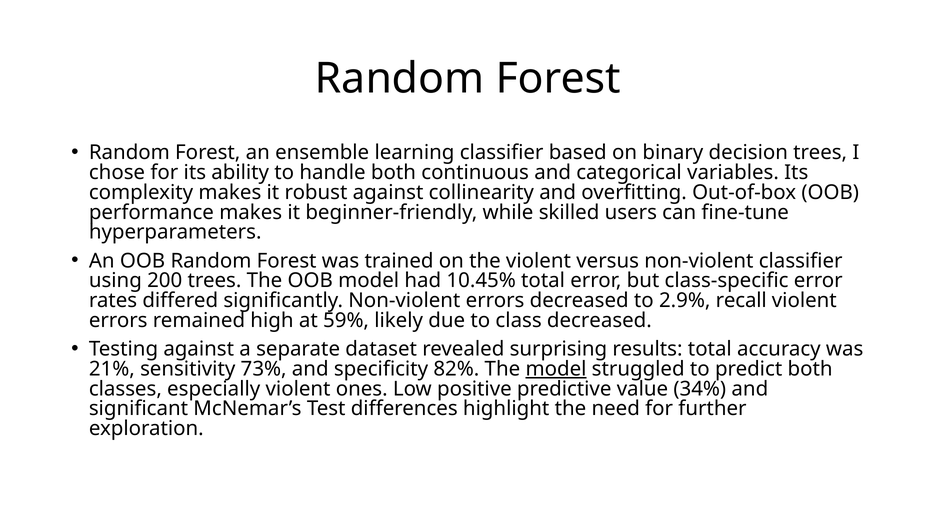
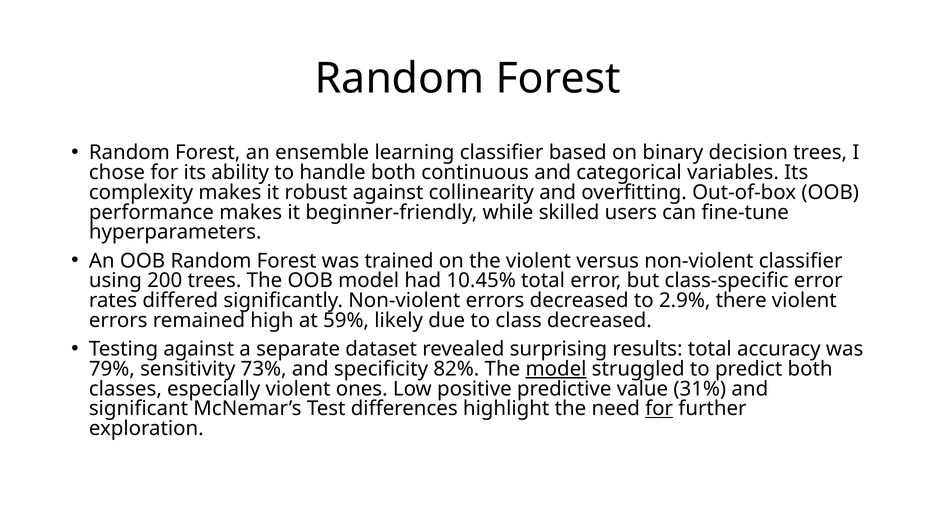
recall: recall -> there (741, 301)
21%: 21% -> 79% (112, 369)
34%: 34% -> 31% (700, 389)
for underline: none -> present (659, 409)
